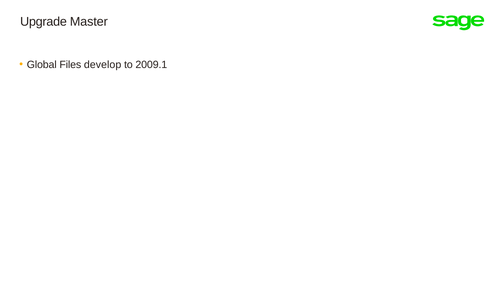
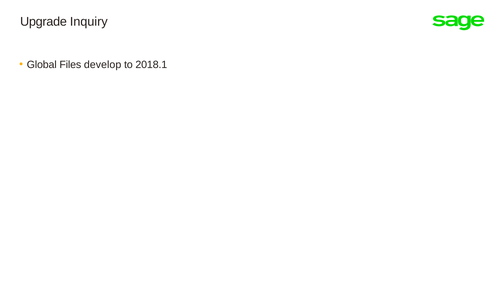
Master: Master -> Inquiry (89, 22)
2009.1: 2009.1 -> 2018.1 (151, 65)
